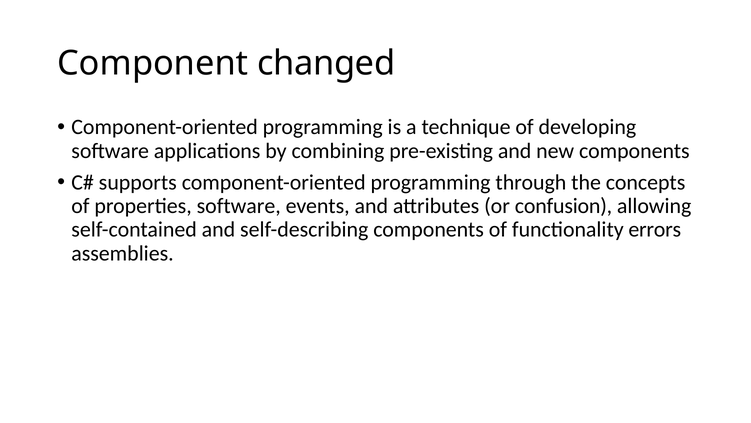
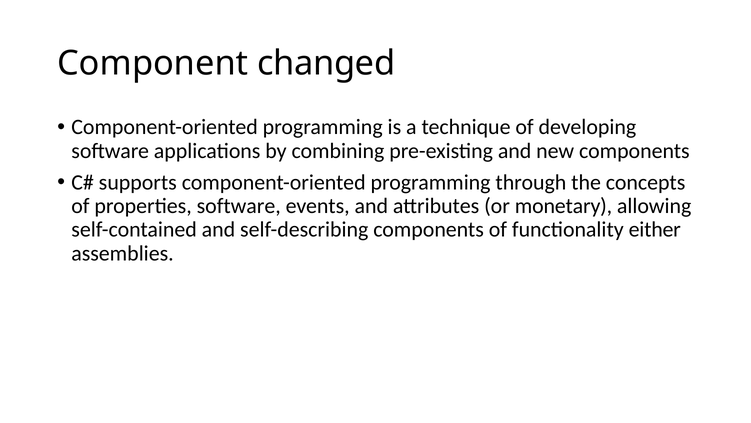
confusion: confusion -> monetary (564, 206)
errors: errors -> either (655, 229)
